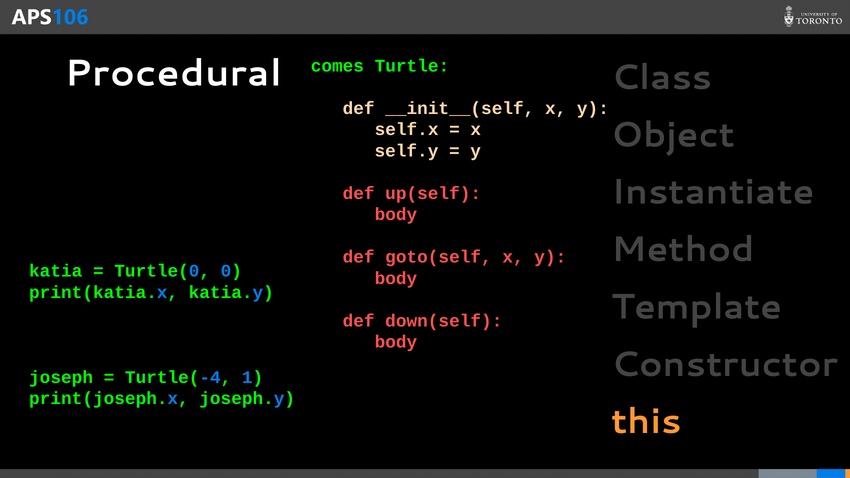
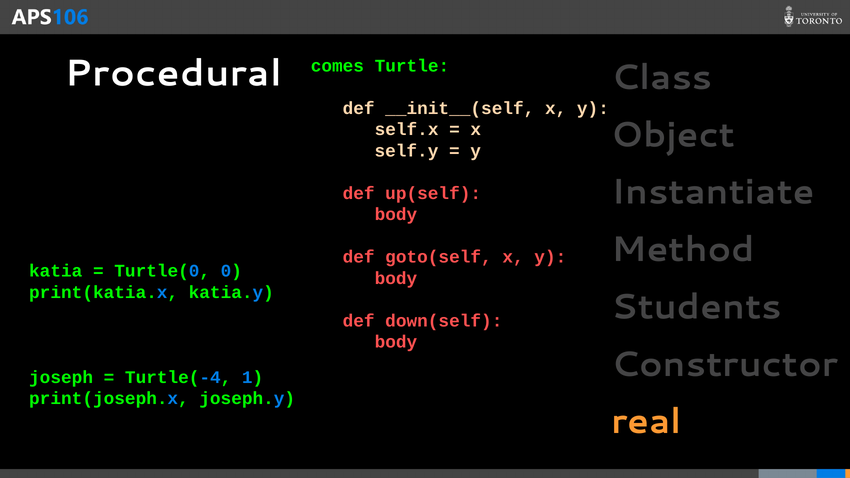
Template: Template -> Students (696, 307)
this: this -> real (646, 422)
